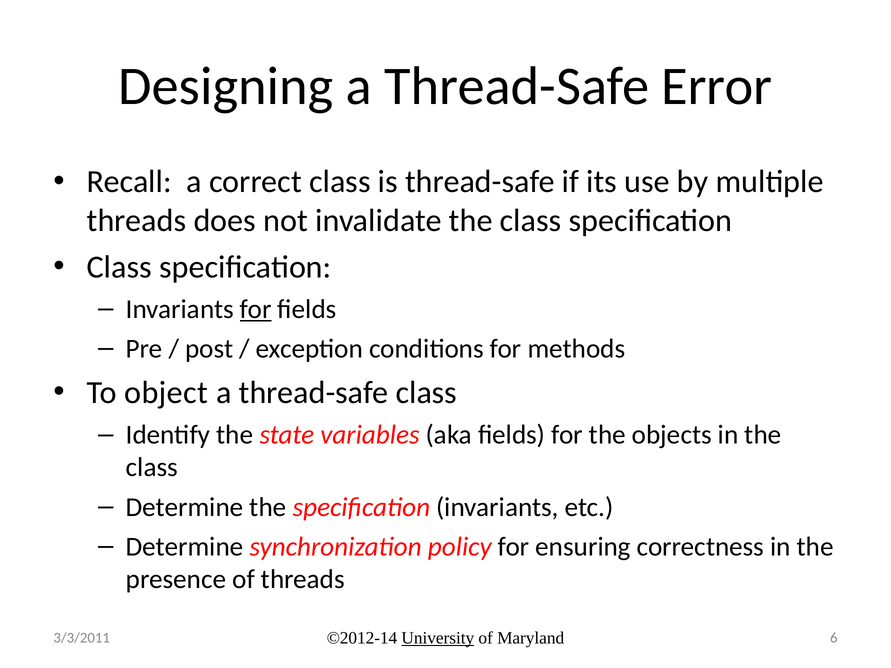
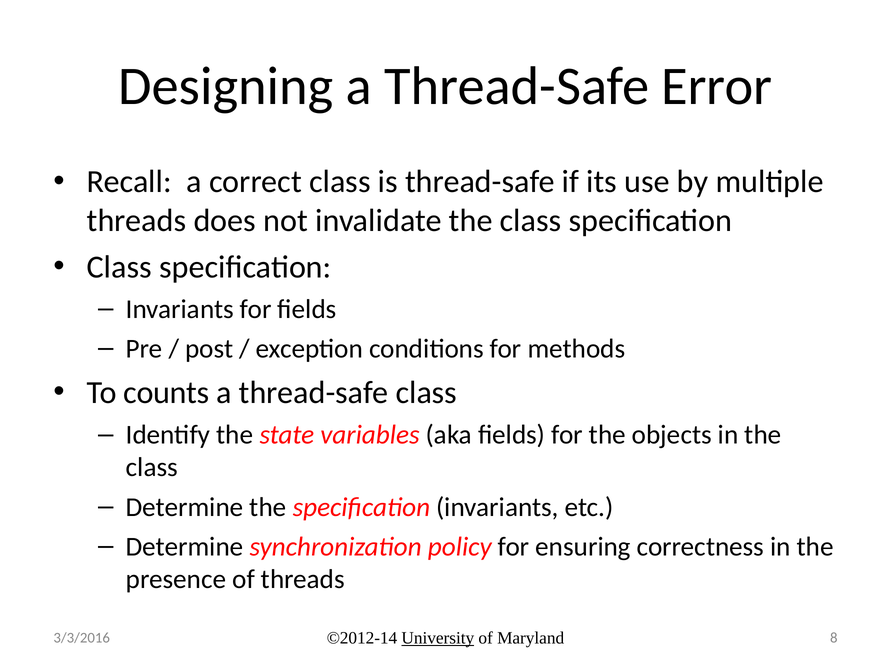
for underline: present -> none (256, 309)
object: object -> counts (166, 393)
6: 6 -> 8 (834, 638)
3/3/2011: 3/3/2011 -> 3/3/2016 (82, 638)
